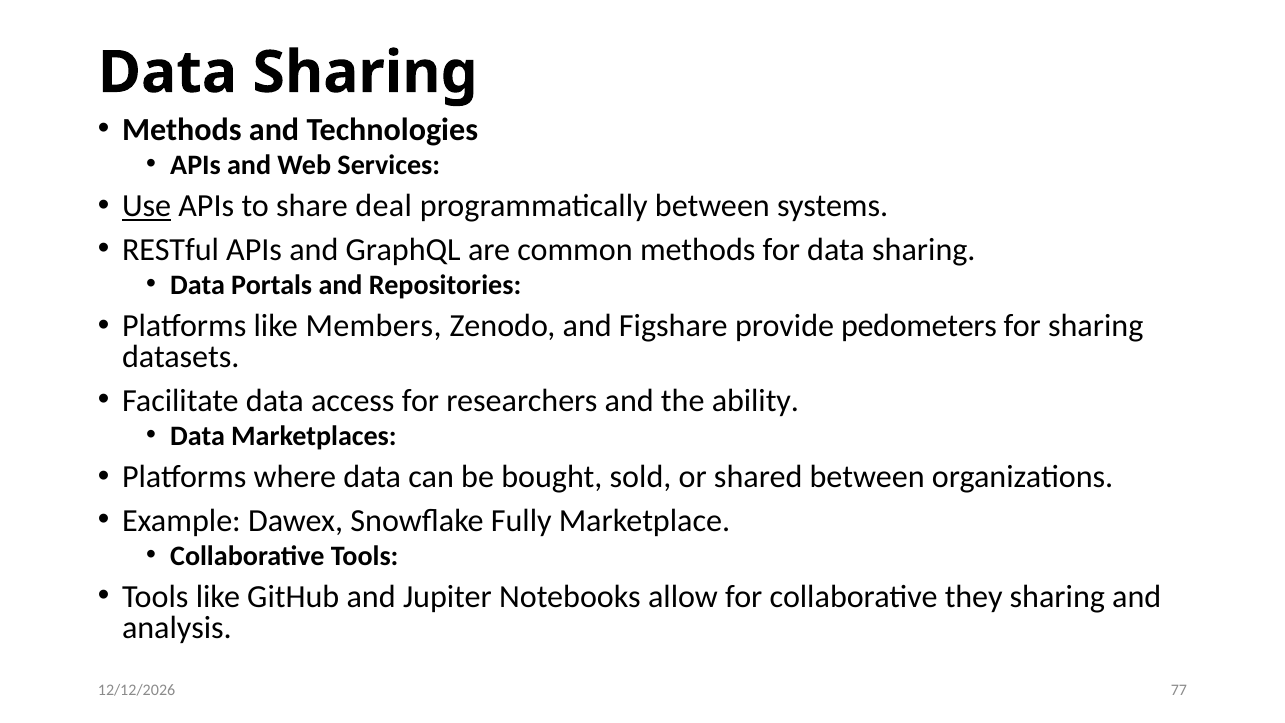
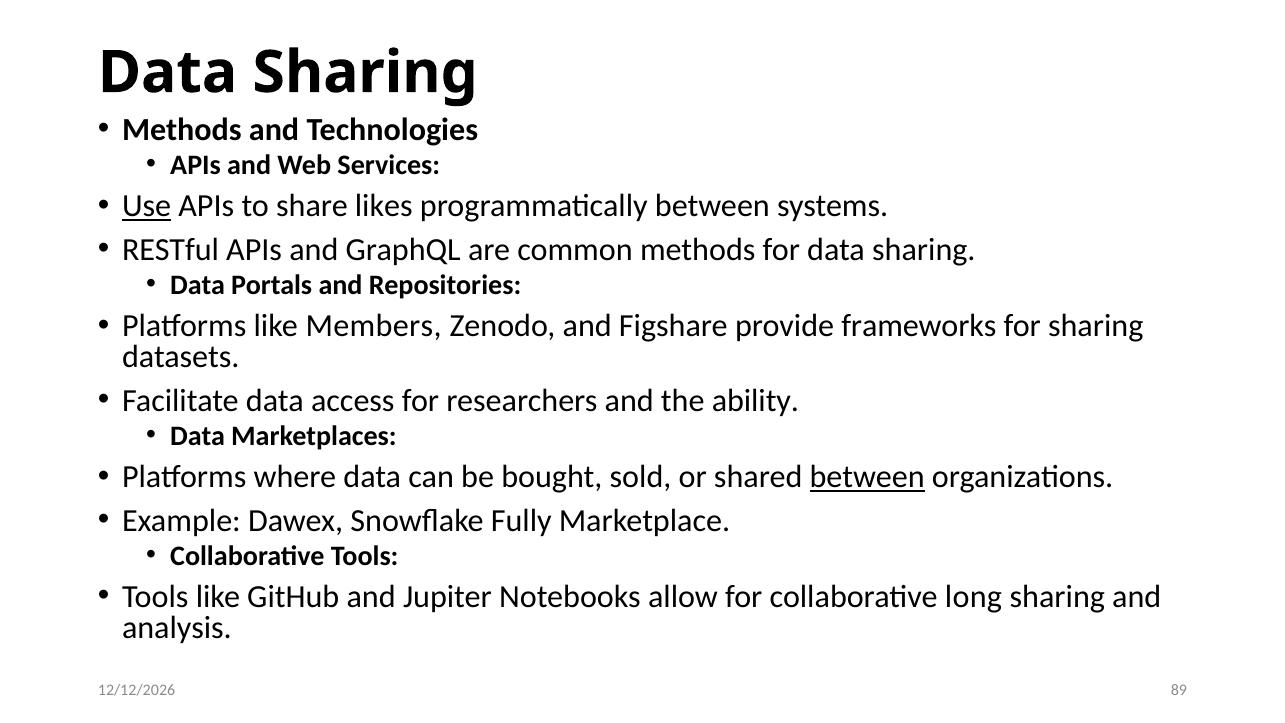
deal: deal -> likes (384, 206)
pedometers: pedometers -> frameworks (919, 326)
between underline: none -> present (867, 477)
they: they -> long (973, 597)
77: 77 -> 89 (1179, 690)
